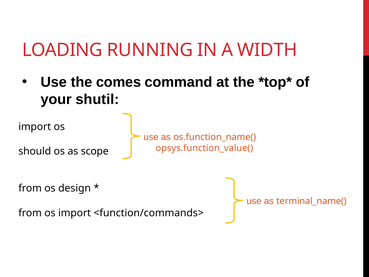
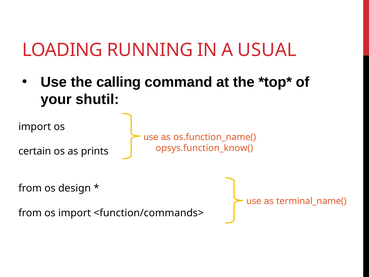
WIDTH: WIDTH -> USUAL (267, 50)
comes: comes -> calling (119, 82)
opsys.function_value(: opsys.function_value( -> opsys.function_know( (204, 148)
should: should -> certain (35, 151)
scope: scope -> prints (95, 151)
